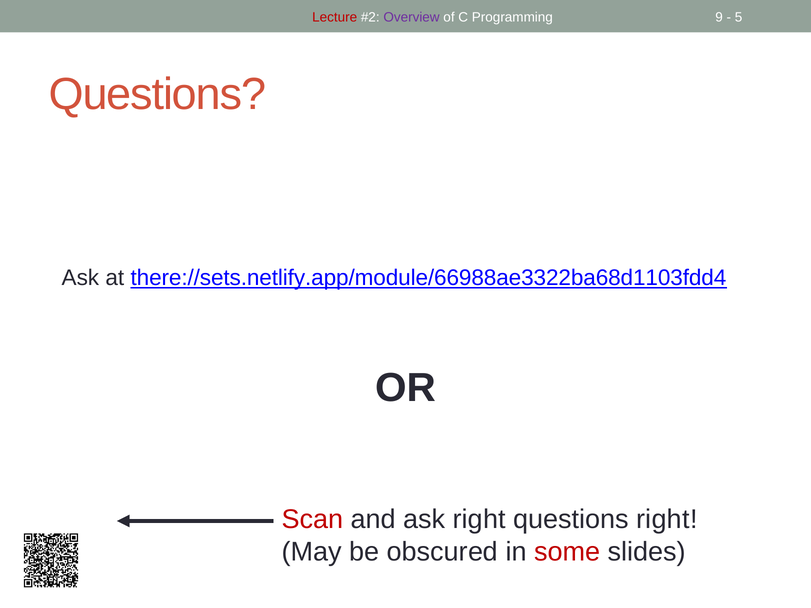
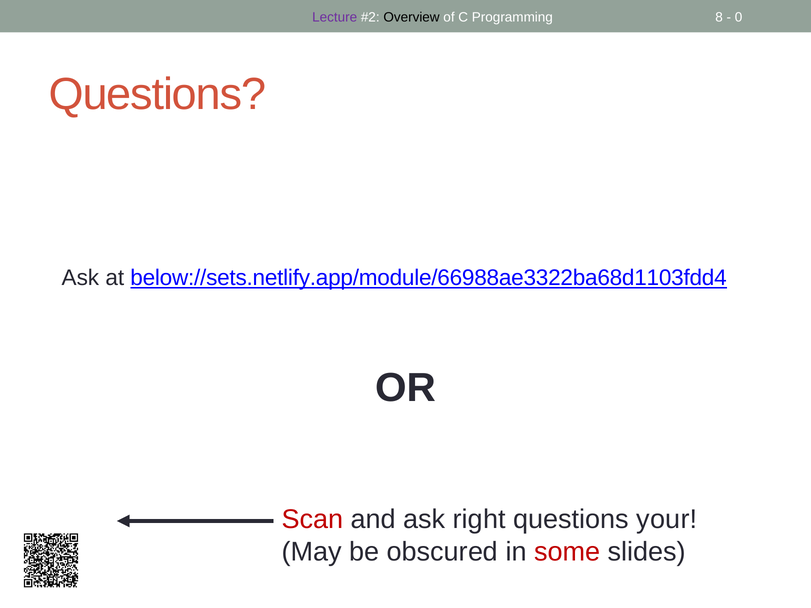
Lecture colour: red -> purple (335, 17)
Overview colour: purple -> black (412, 17)
9: 9 -> 8 (719, 17)
5: 5 -> 0 (739, 17)
there://sets.netlify.app/module/66988ae3322ba68d1103fdd4: there://sets.netlify.app/module/66988ae3322ba68d1103fdd4 -> below://sets.netlify.app/module/66988ae3322ba68d1103fdd4 (429, 278)
questions right: right -> your (667, 520)
